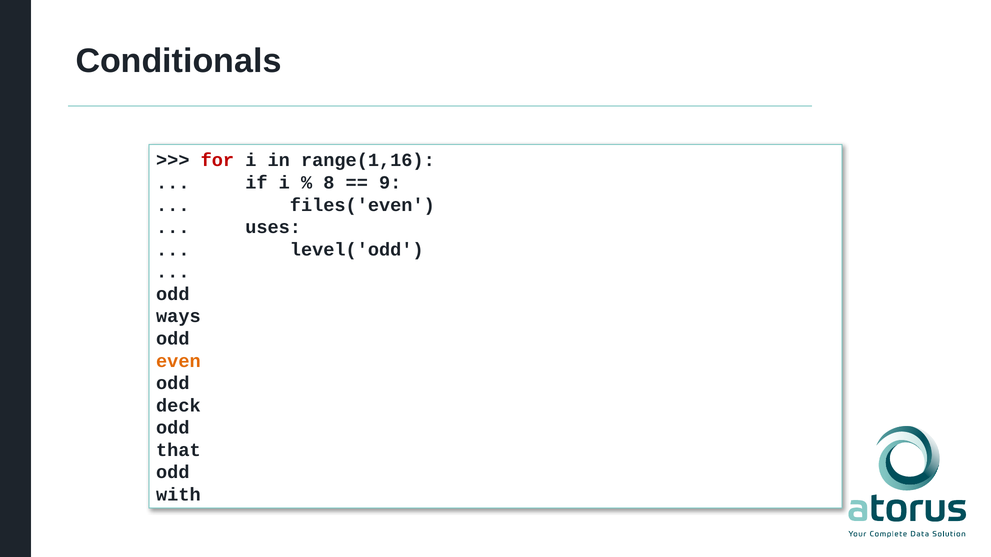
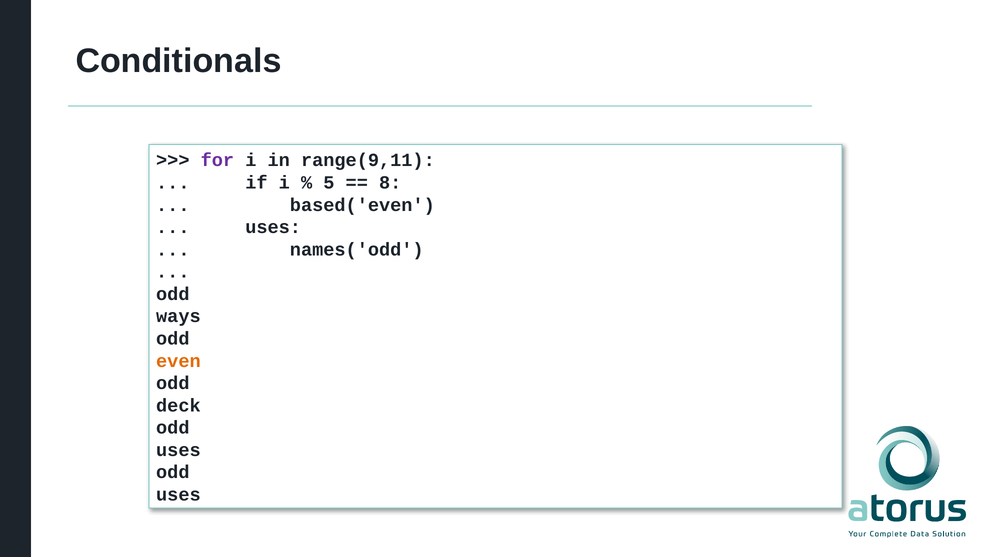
for colour: red -> purple (217, 160)
range(1,16: range(1,16 -> range(9,11 (368, 160)
8: 8 -> 5 (329, 183)
9: 9 -> 8 (390, 183)
files('even: files('even -> based('even (362, 205)
level('odd: level('odd -> names('odd (357, 250)
that: that -> uses (178, 450)
with: with -> uses (178, 495)
